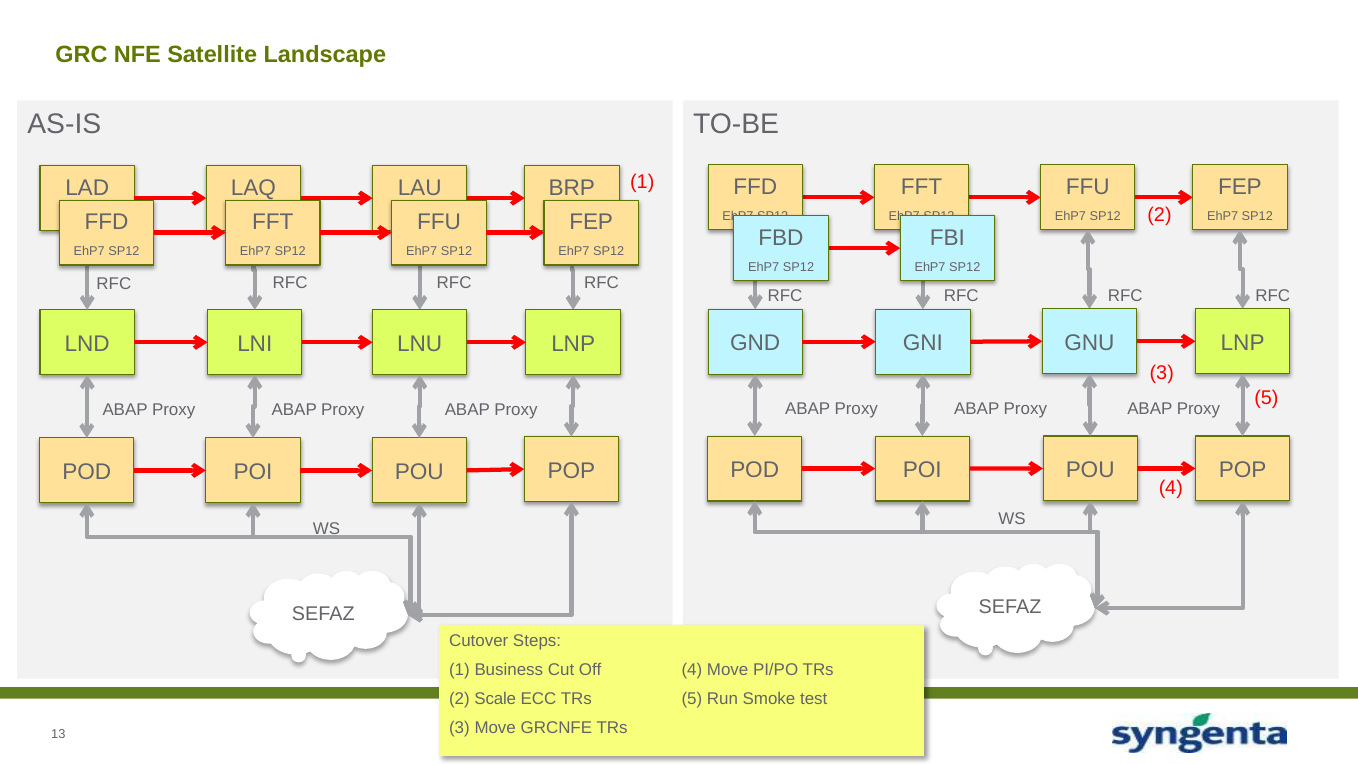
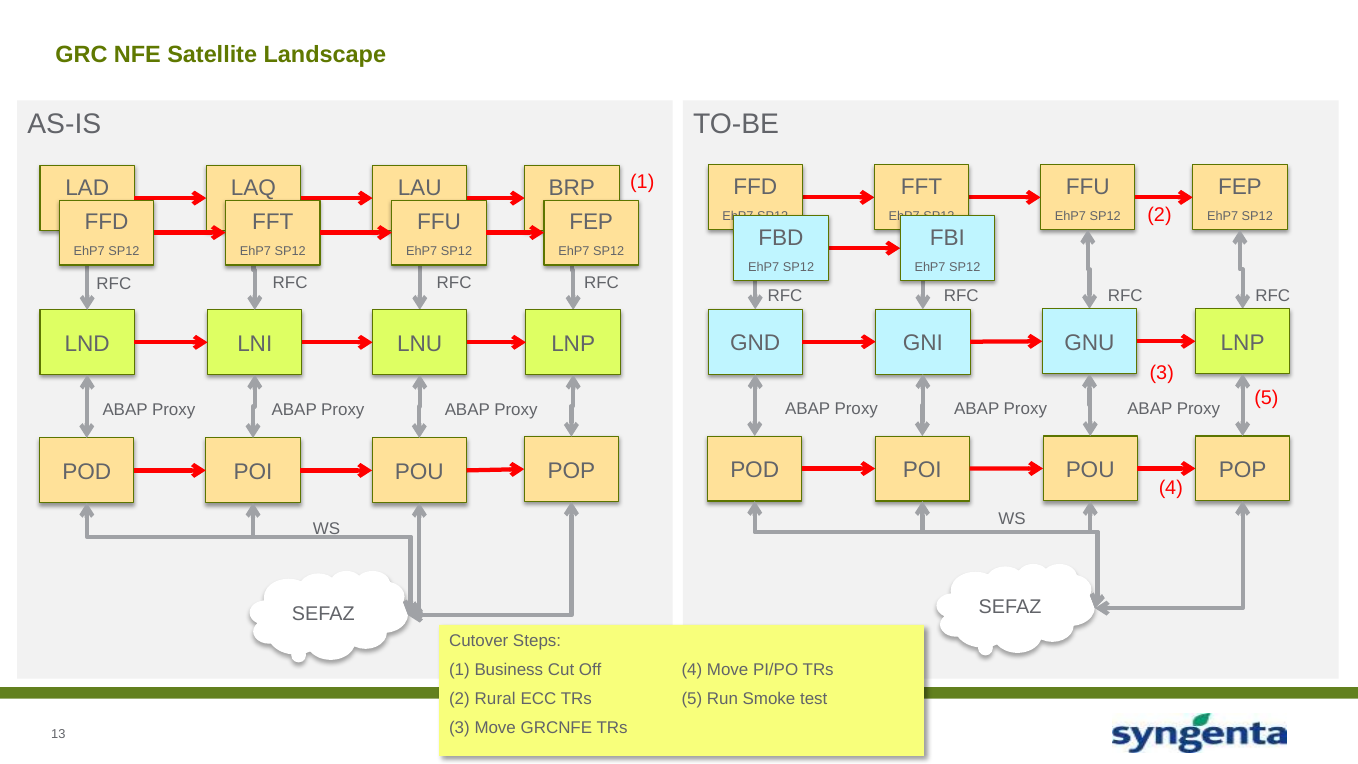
Scale: Scale -> Rural (495, 699)
